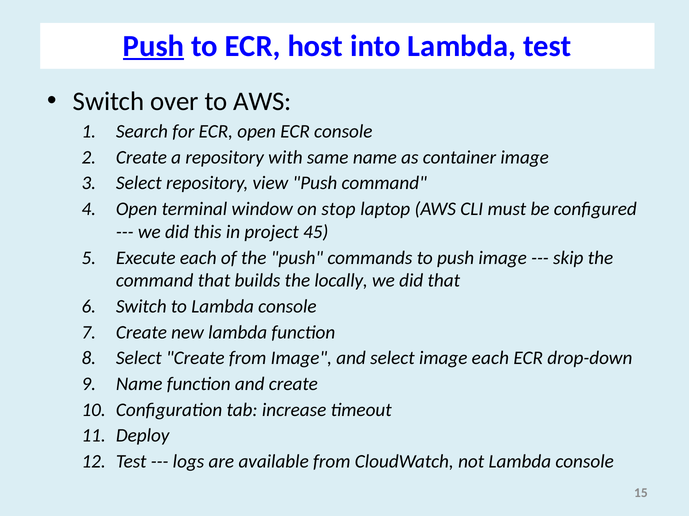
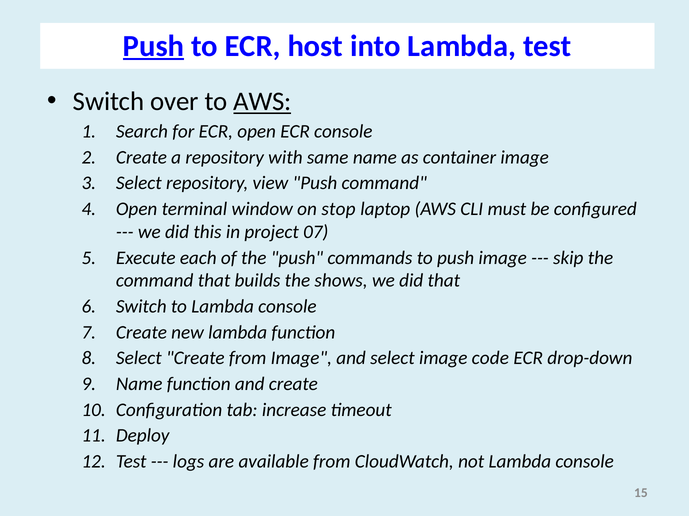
AWS underline: none -> present (262, 102)
45: 45 -> 07 (316, 232)
locally: locally -> shows (341, 281)
image each: each -> code (490, 359)
